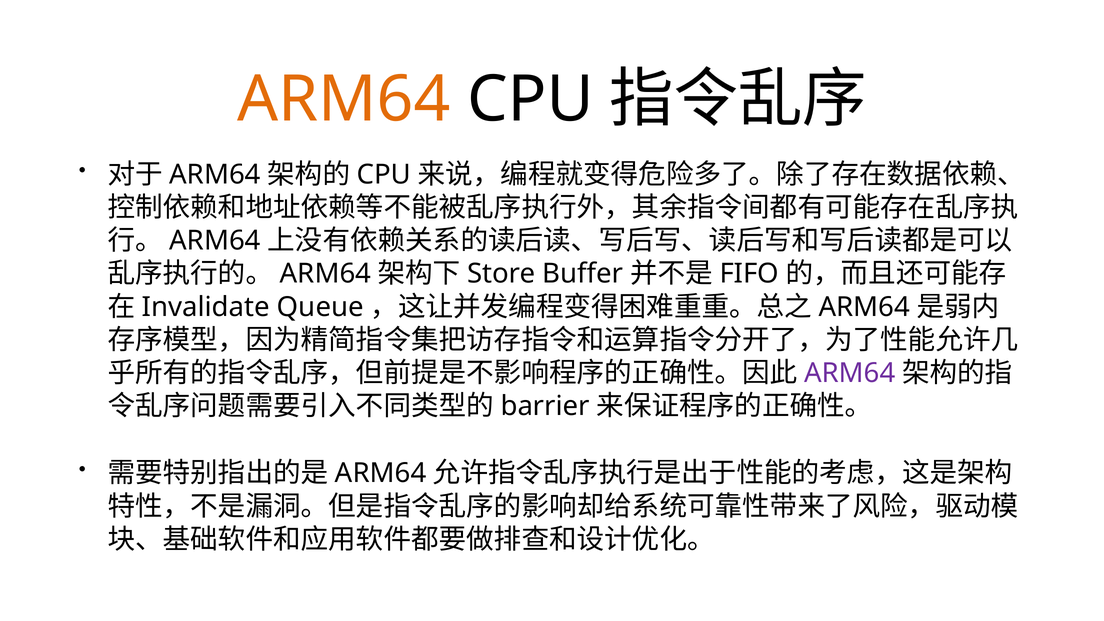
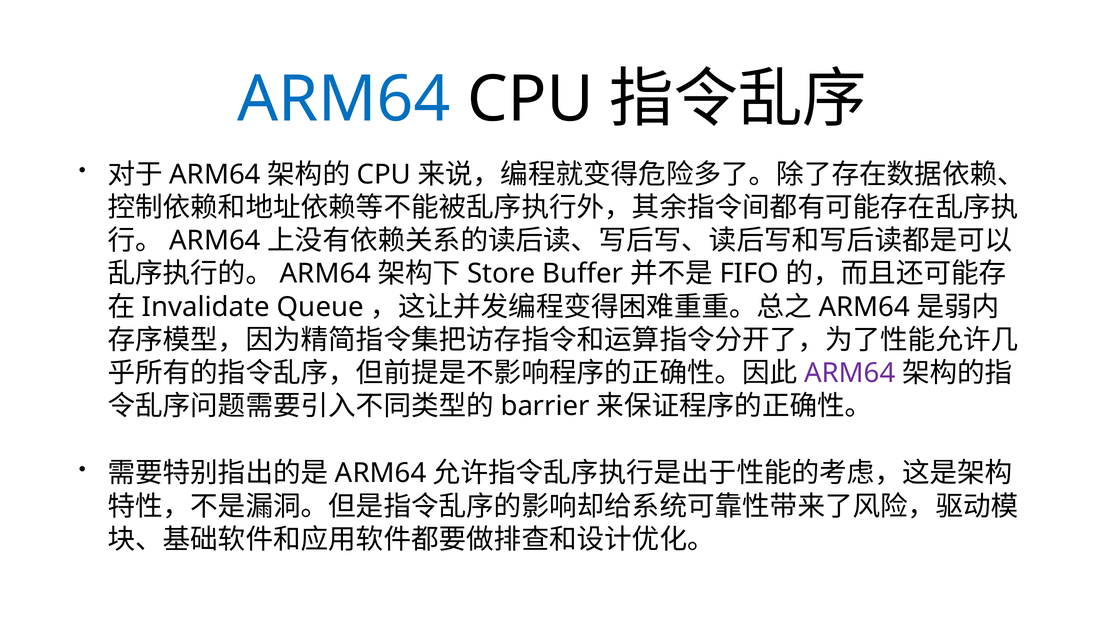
ARM64 colour: orange -> blue (344, 99)
